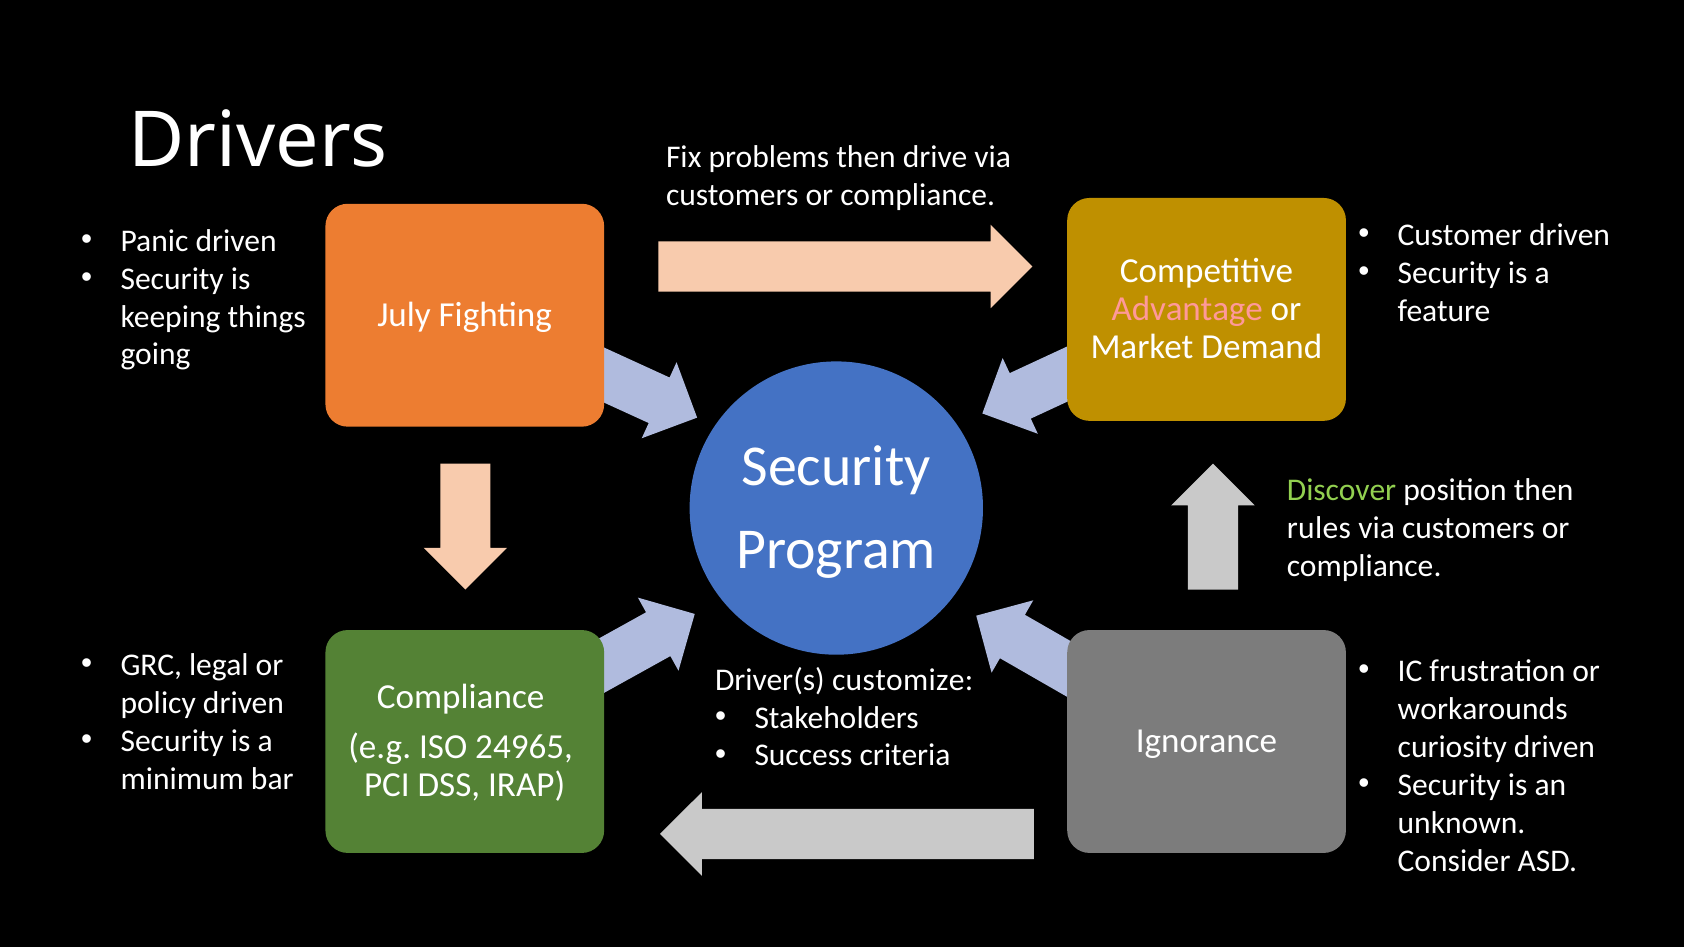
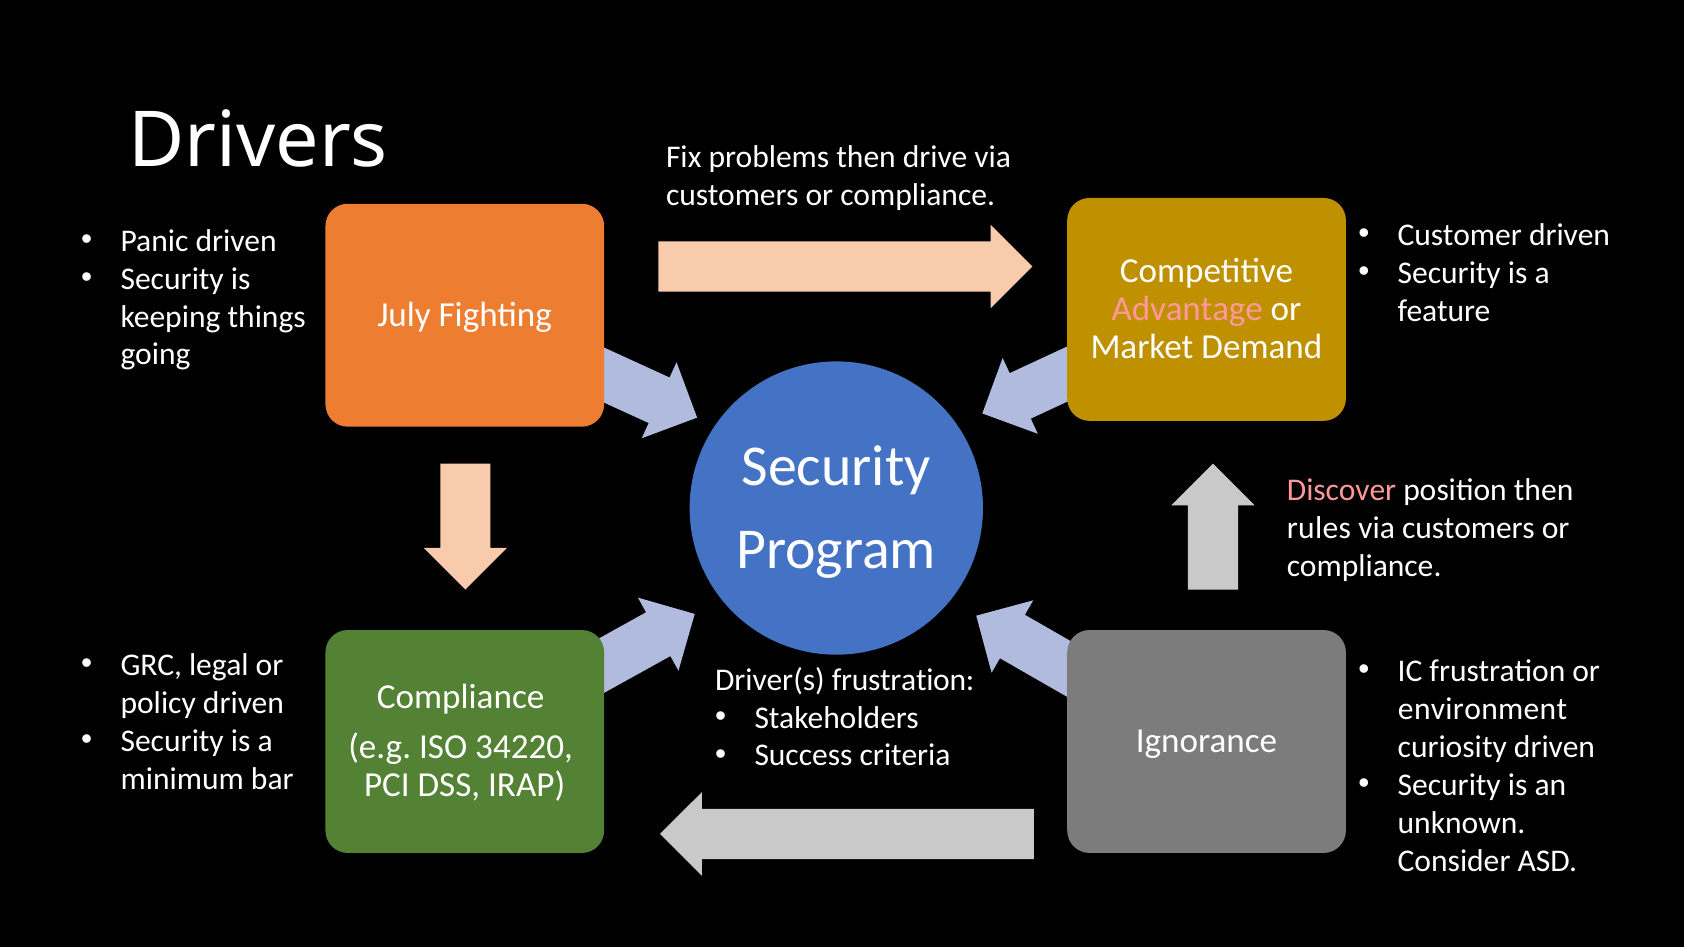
Discover colour: light green -> pink (1342, 491)
Driver(s customize: customize -> frustration (903, 680)
workarounds: workarounds -> environment (1483, 709)
24965: 24965 -> 34220 (524, 748)
